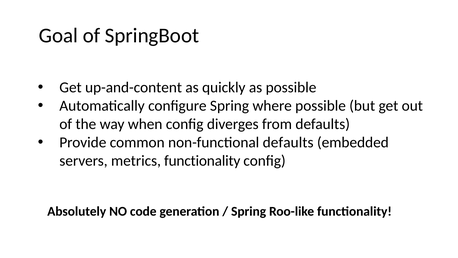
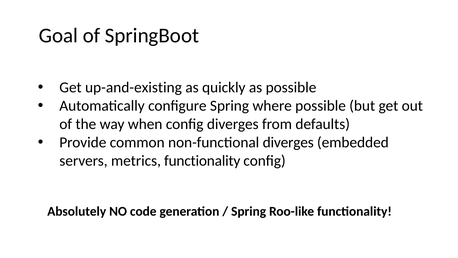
up-and-content: up-and-content -> up-and-existing (133, 87)
non-functional defaults: defaults -> diverges (288, 142)
